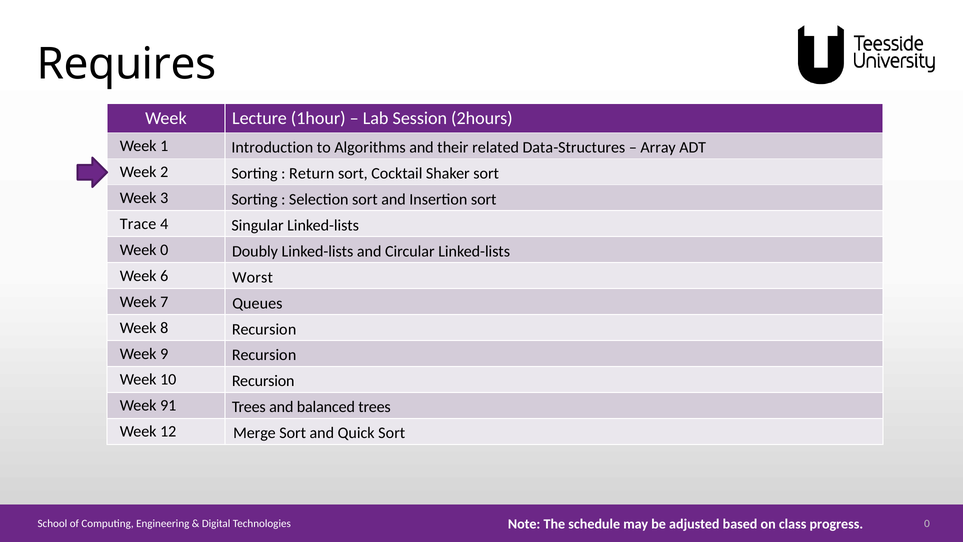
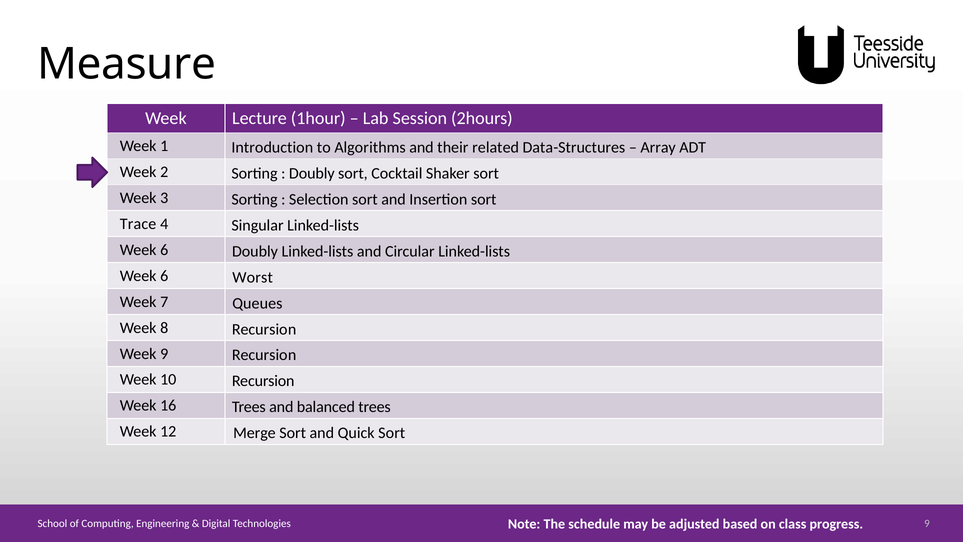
Requires: Requires -> Measure (127, 64)
Return: Return -> Doubly (312, 173)
0: 0 -> 6 (164, 250)
91: 91 -> 16 (168, 405)
Technologies 0: 0 -> 9 (927, 523)
